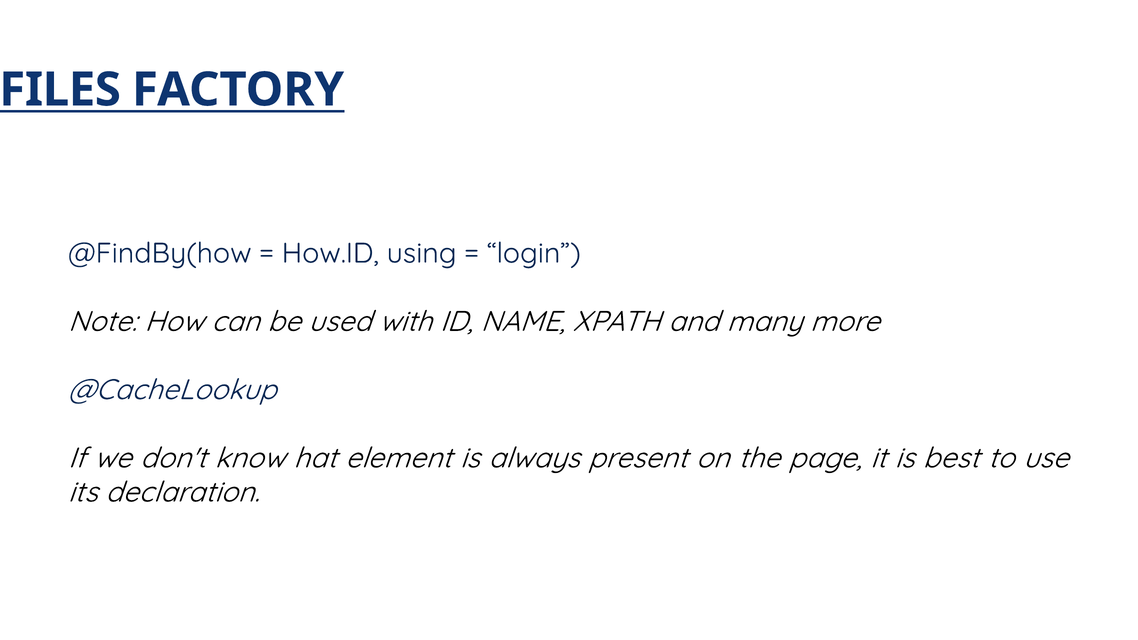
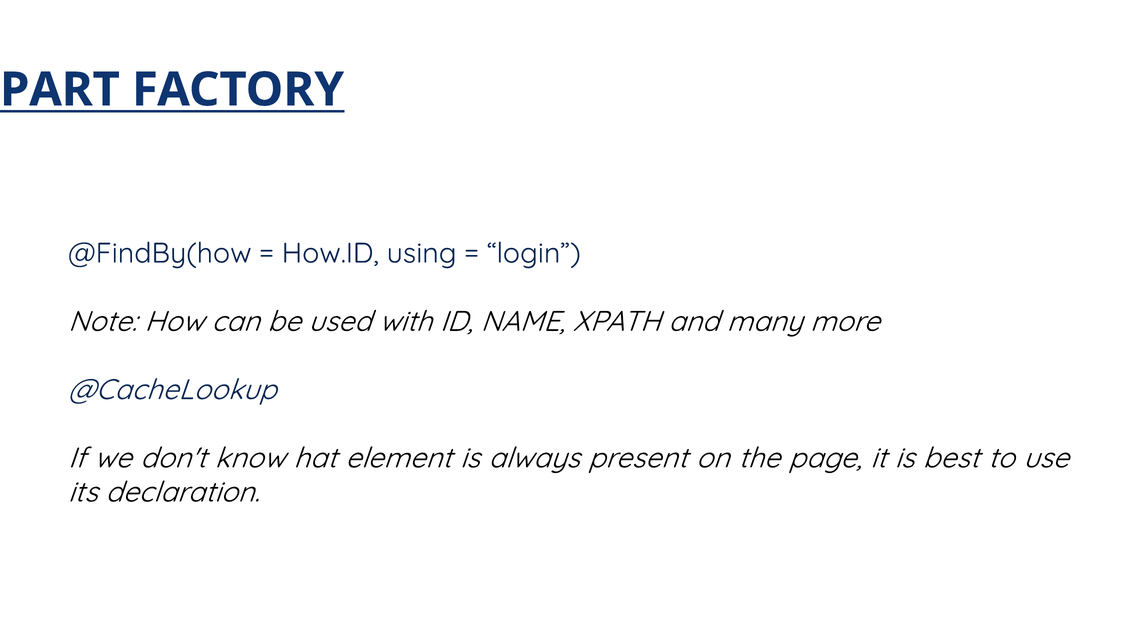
FILES: FILES -> PART (60, 90)
